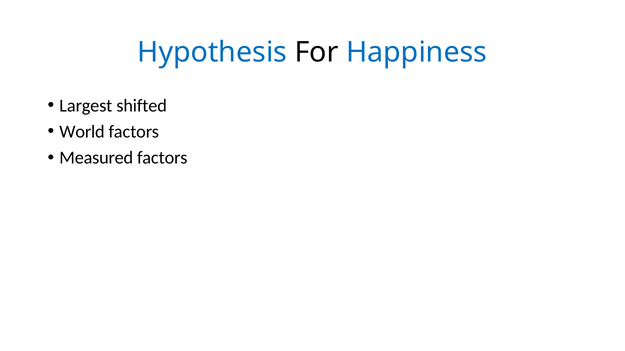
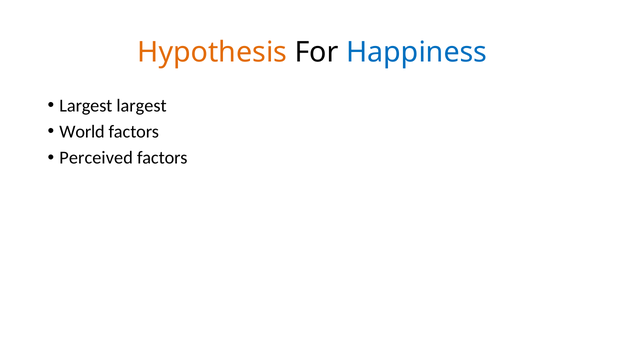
Hypothesis colour: blue -> orange (212, 53)
Largest shifted: shifted -> largest (142, 106)
Measured: Measured -> Perceived (96, 158)
